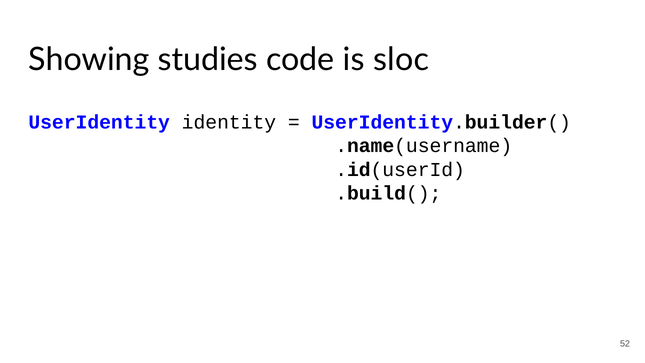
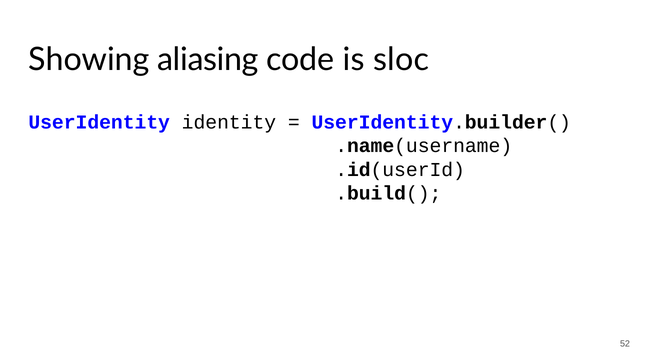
studies: studies -> aliasing (208, 59)
